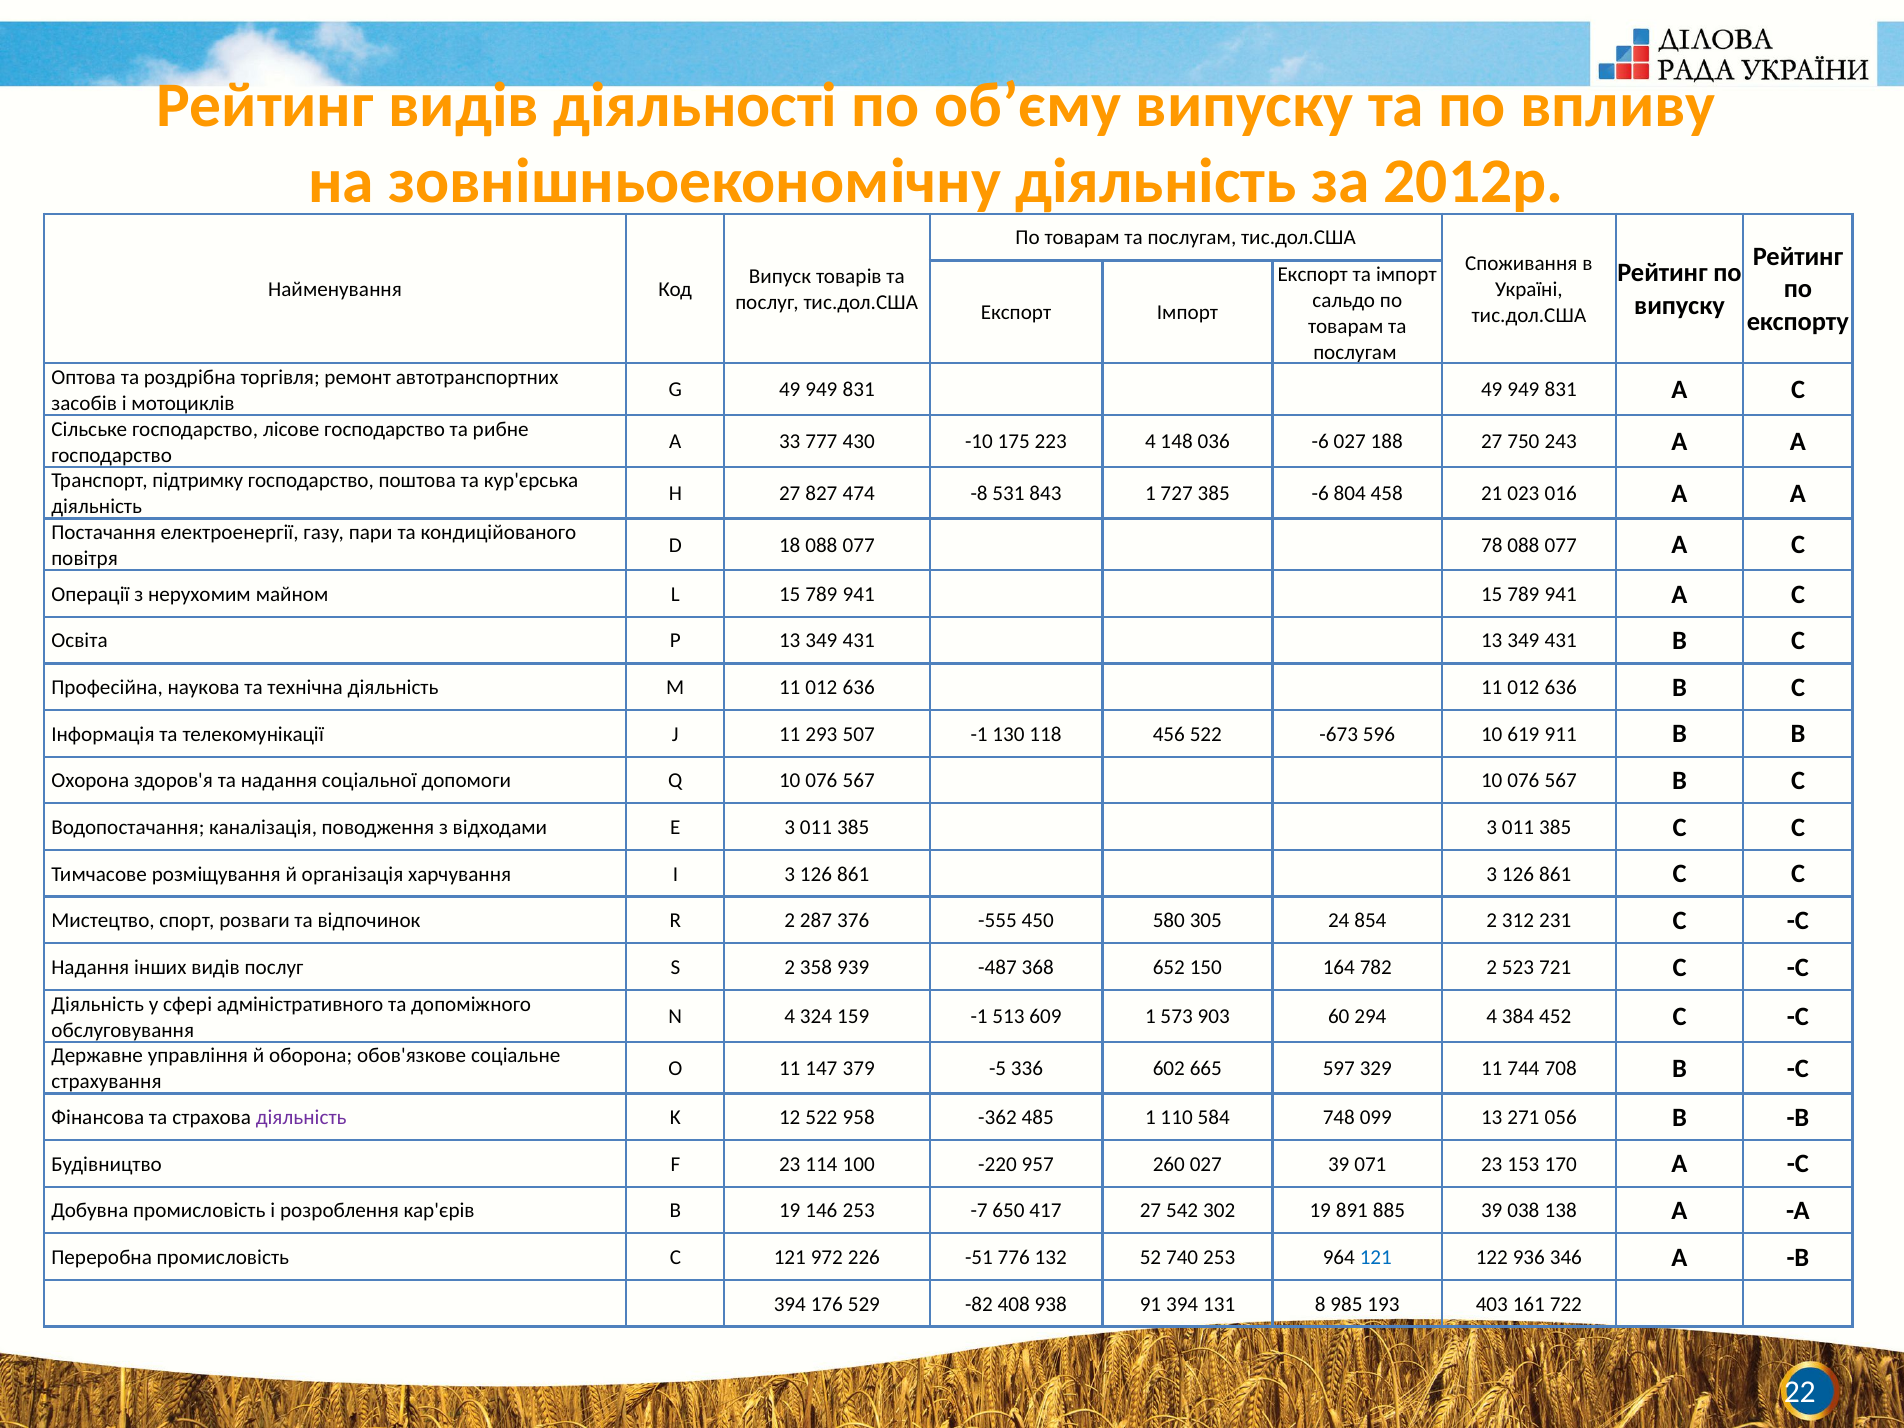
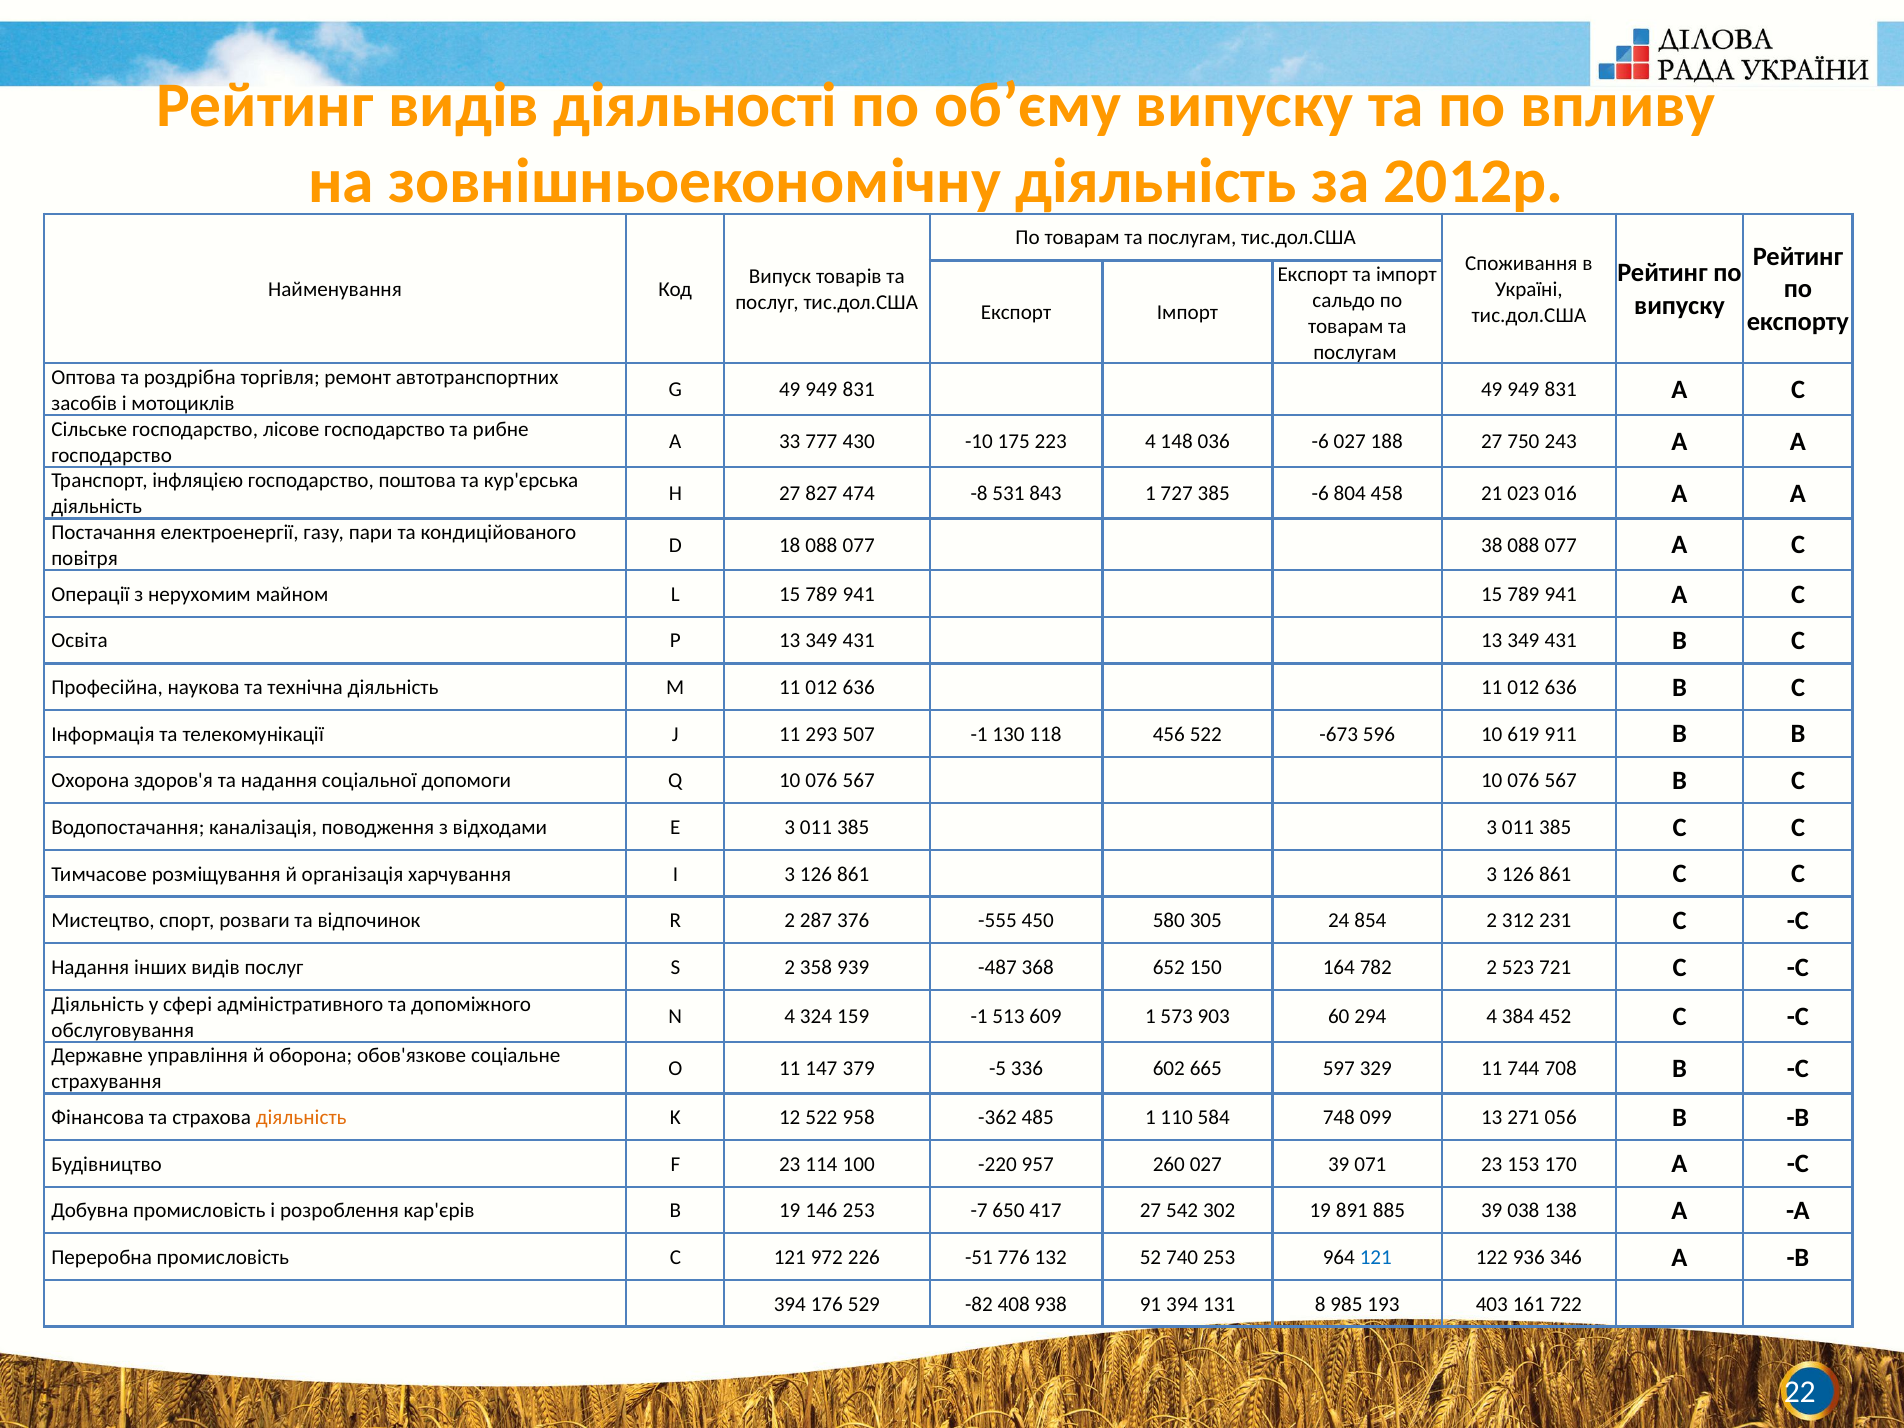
підтримку: підтримку -> інфляцією (198, 481)
78: 78 -> 38 (1492, 545)
діяльність colour: purple -> orange (301, 1118)
